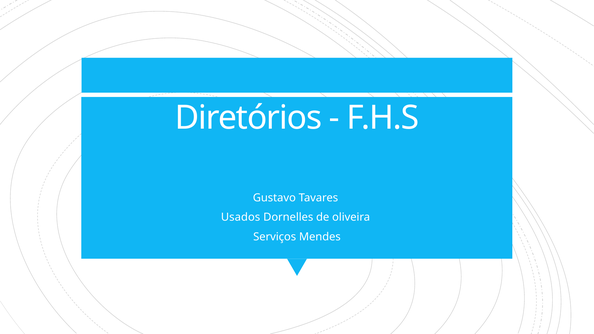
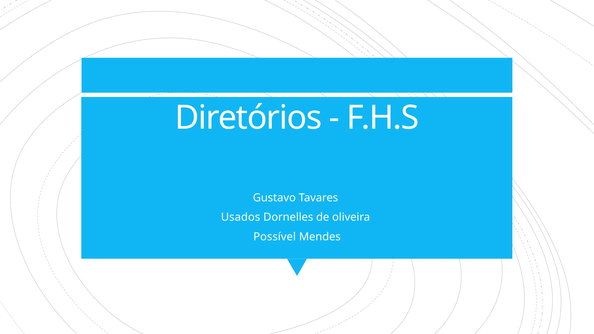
Serviços: Serviços -> Possível (275, 237)
